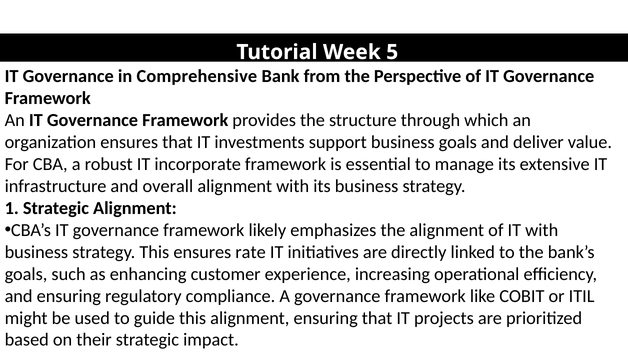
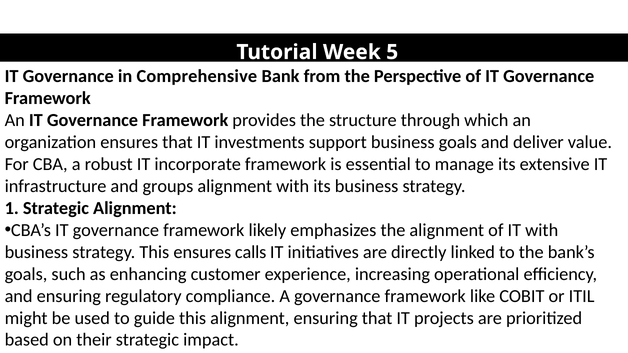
overall: overall -> groups (168, 186)
rate: rate -> calls (251, 252)
